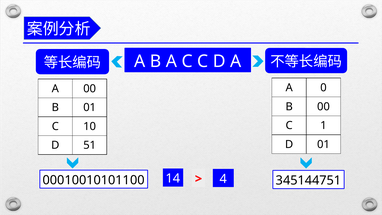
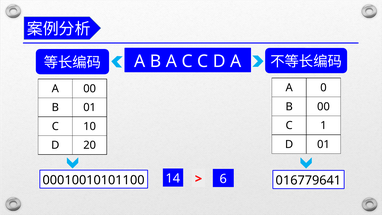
51: 51 -> 20 (90, 145)
4: 4 -> 6 (223, 179)
345144751: 345144751 -> 016779641 (309, 180)
